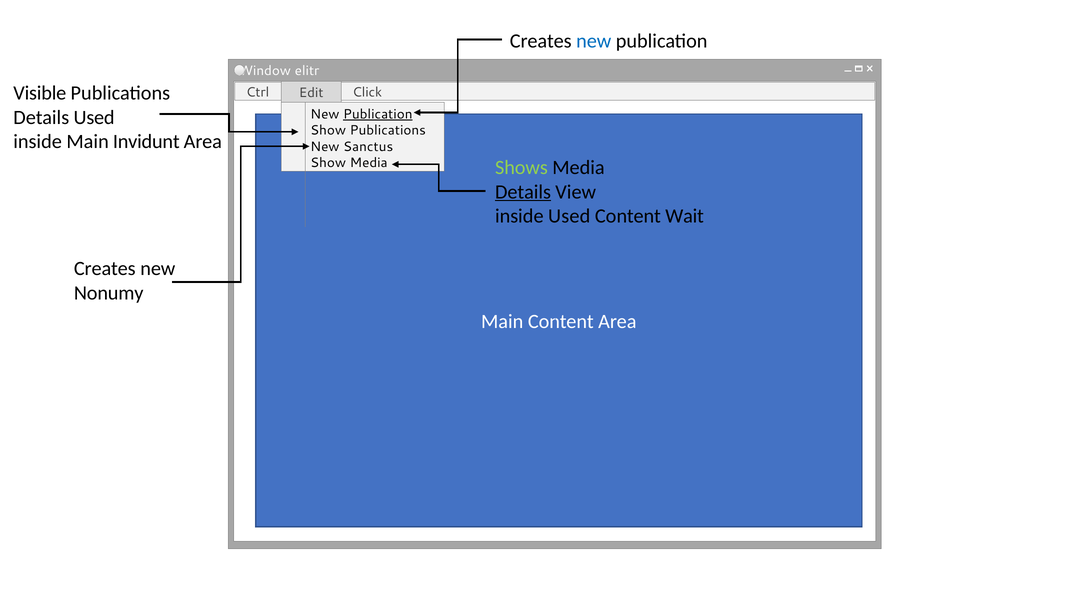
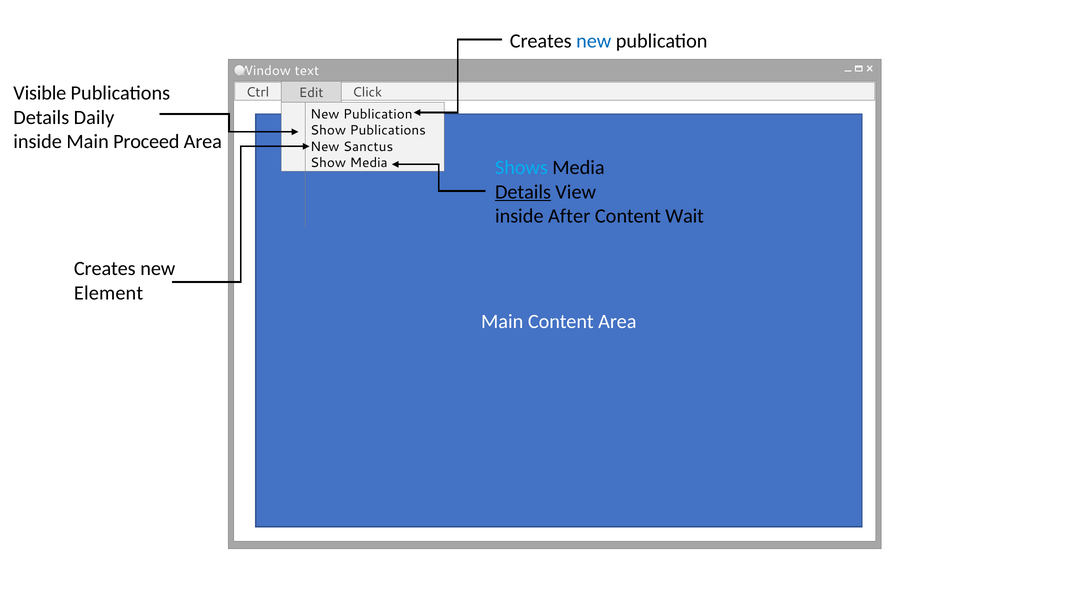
elitr: elitr -> text (307, 71)
Publication underline: present -> none (378, 114)
Details Used: Used -> Daily (94, 117)
Invidunt: Invidunt -> Proceed (146, 142)
Shows colour: light green -> light blue (521, 168)
inside Used: Used -> After (569, 216)
Nonumy: Nonumy -> Element (109, 293)
